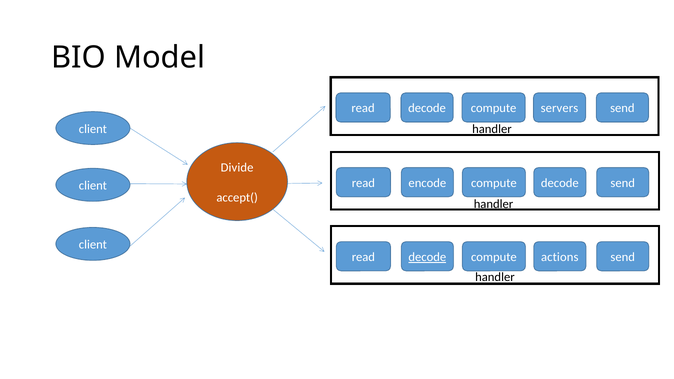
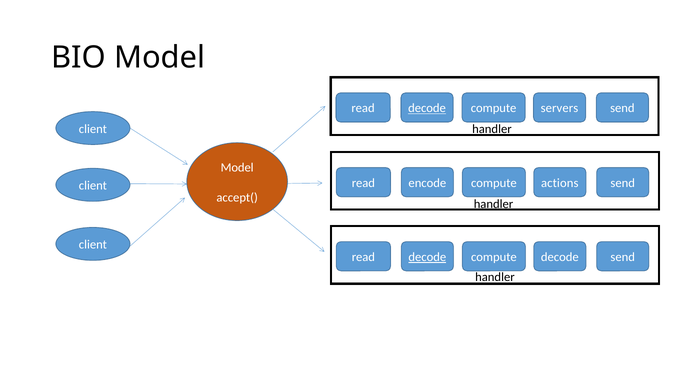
decode underline: none -> present (427, 108)
Divide: Divide -> Model (237, 167)
compute decode: decode -> actions (560, 183)
compute actions: actions -> decode (560, 257)
